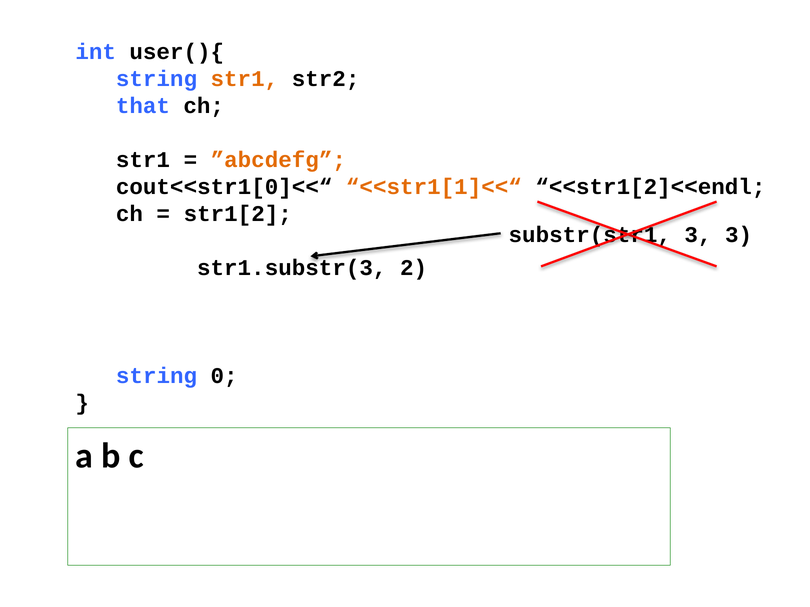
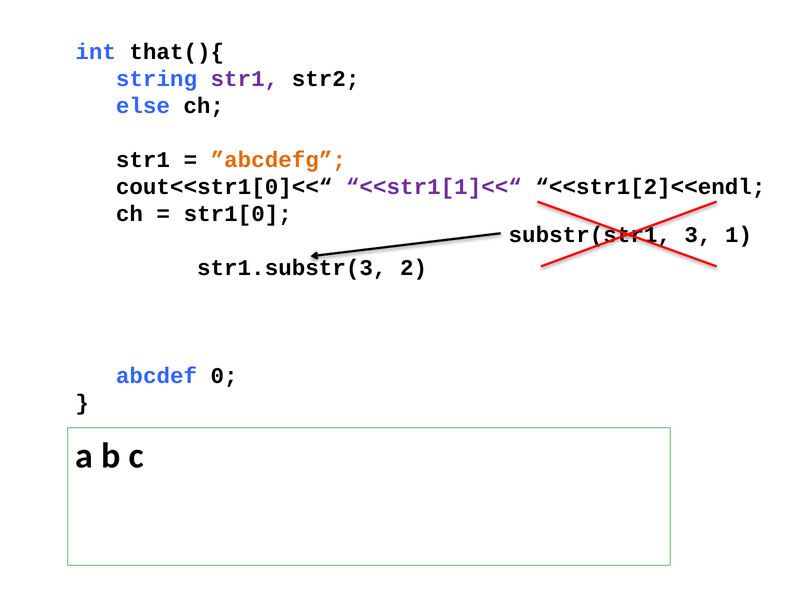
user(){: user(){ -> that(){ (177, 52)
str1 colour: orange -> purple (244, 79)
that: that -> else (143, 106)
<<str1[1]<<“ colour: orange -> purple (434, 187)
str1[2: str1[2 -> str1[0 (238, 214)
3: 3 -> 1 (739, 235)
string: string -> abcdef (157, 376)
